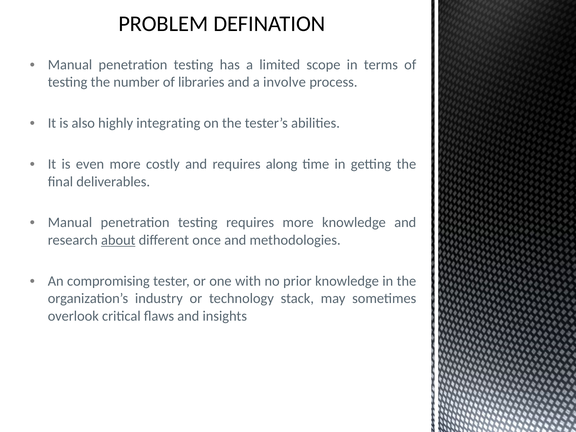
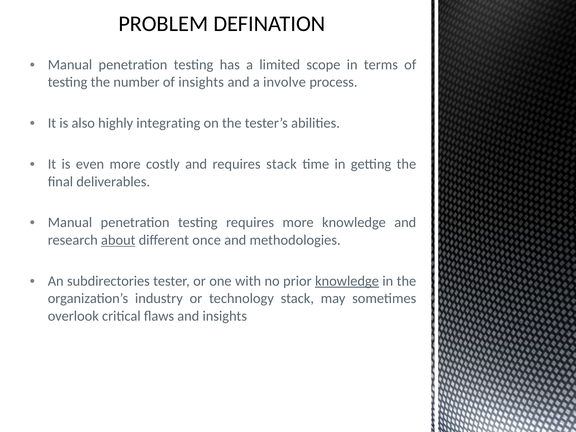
of libraries: libraries -> insights (201, 82)
requires along: along -> stack (281, 164)
compromising: compromising -> subdirectories (108, 281)
knowledge underline: none -> present (347, 281)
